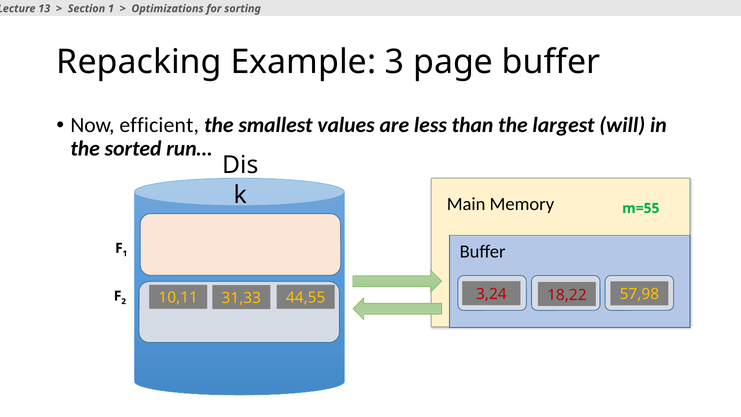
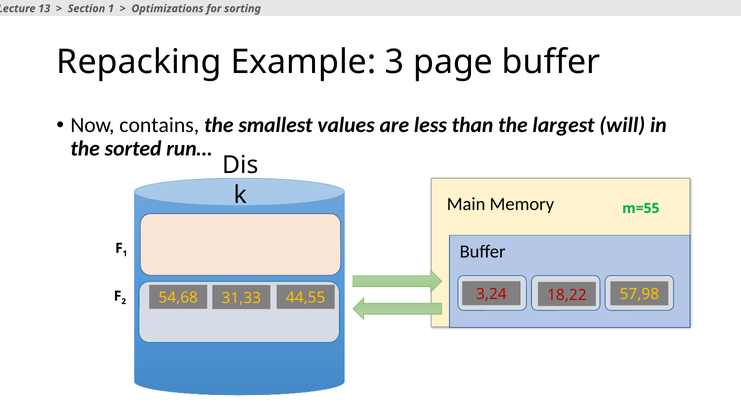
efficient: efficient -> contains (159, 125)
10,11: 10,11 -> 54,68 (178, 298)
